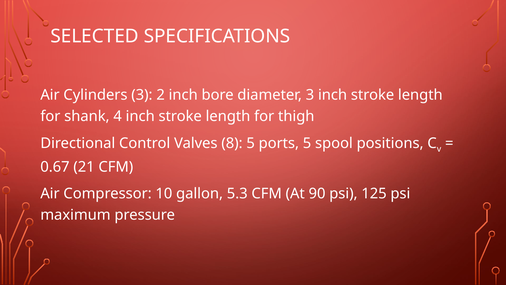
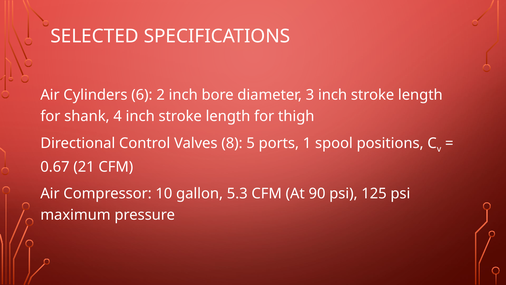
Cylinders 3: 3 -> 6 (142, 95)
ports 5: 5 -> 1 (307, 143)
